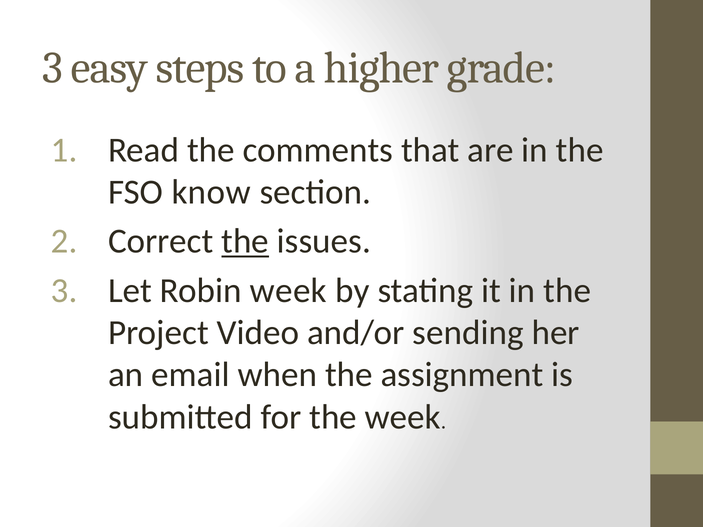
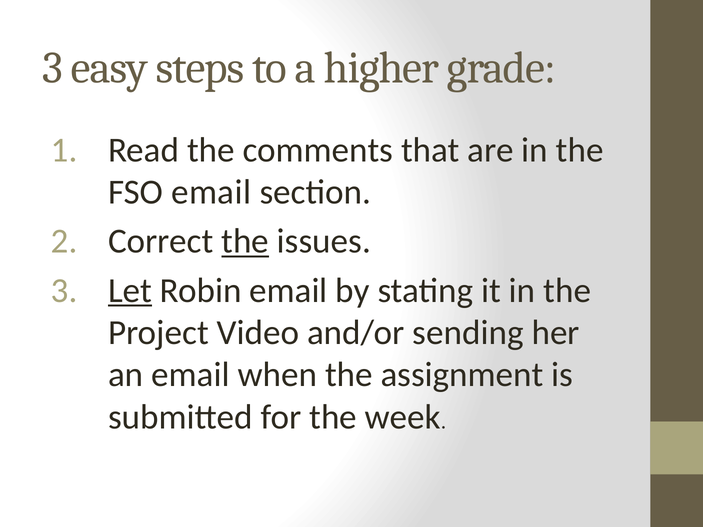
FSO know: know -> email (211, 192)
Let underline: none -> present (130, 291)
Robin week: week -> email (289, 291)
